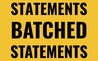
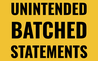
STATEMENTS: STATEMENTS -> UNINTENDED (49, 10)
